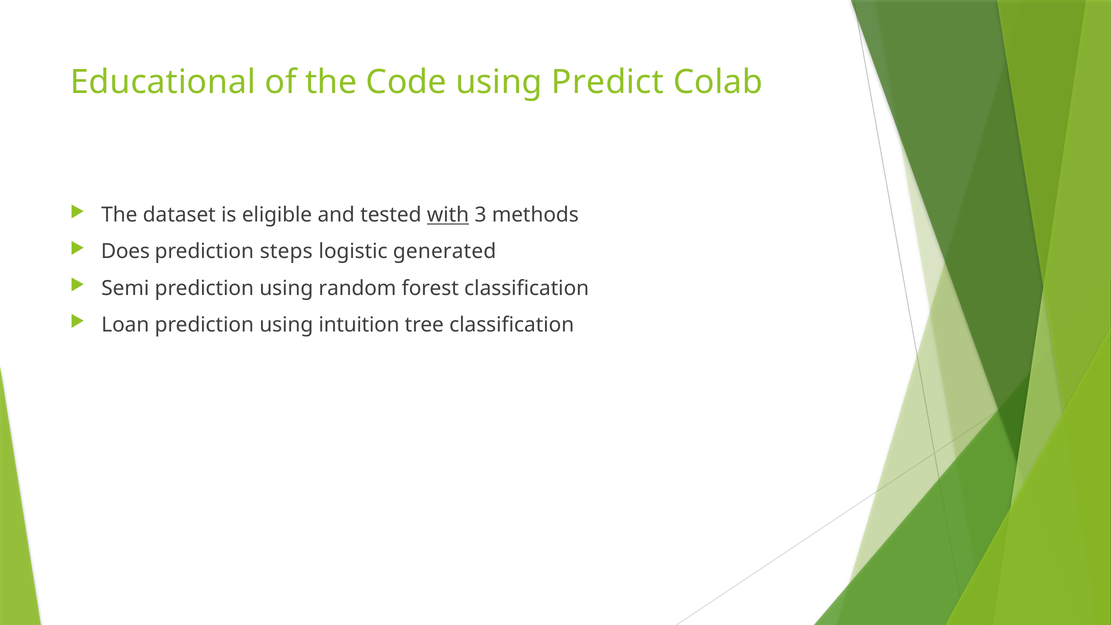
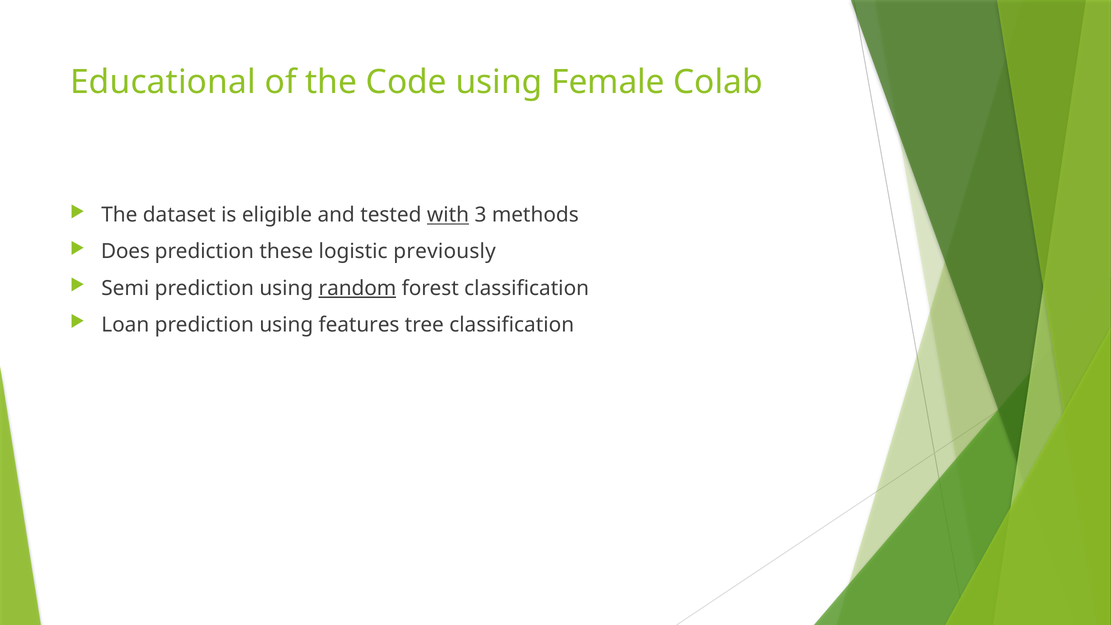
Predict: Predict -> Female (608, 82)
steps: steps -> these (286, 252)
generated: generated -> previously (445, 252)
random underline: none -> present (357, 288)
intuition: intuition -> features (359, 325)
